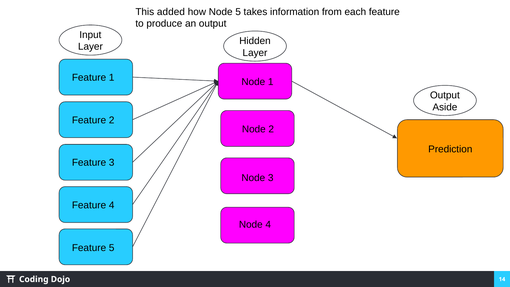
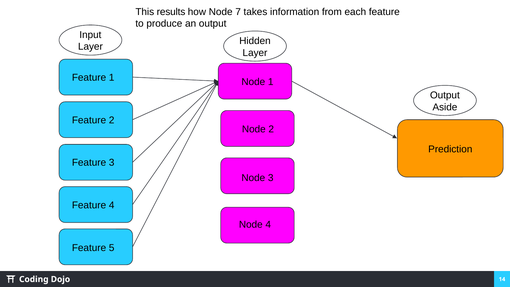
added: added -> results (171, 12)
Node 5: 5 -> 7 (238, 12)
